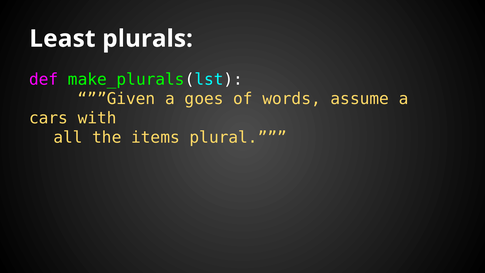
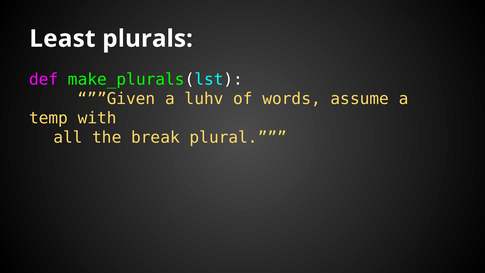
goes: goes -> luhv (204, 99)
cars: cars -> temp (49, 118)
items: items -> break (156, 138)
